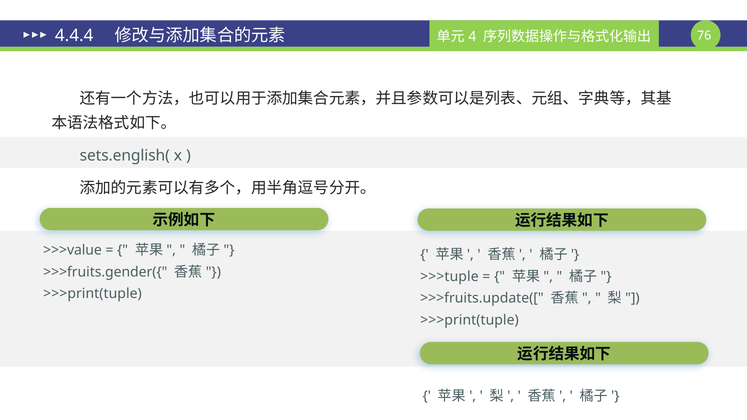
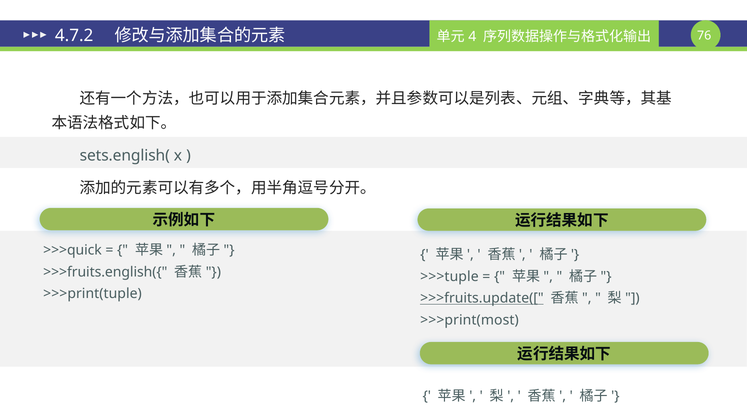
4.4.4: 4.4.4 -> 4.7.2 (74, 36)
>>>value: >>>value -> >>>quick (73, 250)
>>>fruits.gender({: >>>fruits.gender({ -> >>>fruits.english({ (105, 272)
>>>fruits.update([ underline: none -> present (482, 298)
>>>print(tuple: >>>print(tuple -> >>>print(most (469, 320)
